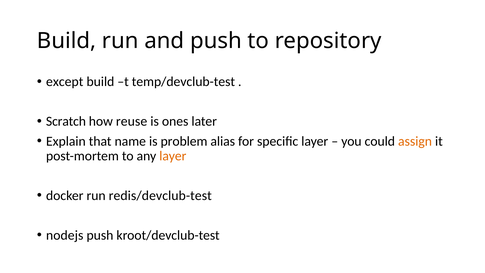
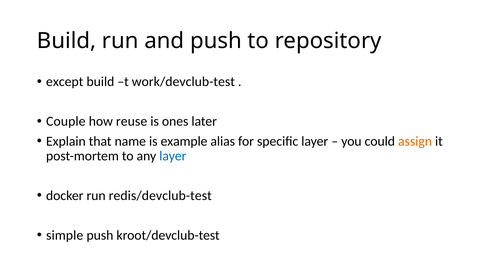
temp/devclub-test: temp/devclub-test -> work/devclub-test (183, 82)
Scratch: Scratch -> Couple (66, 121)
problem: problem -> example (184, 141)
layer colour: orange -> blue (173, 156)
nodejs: nodejs -> simple (65, 235)
